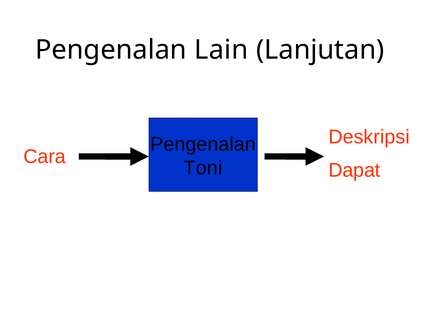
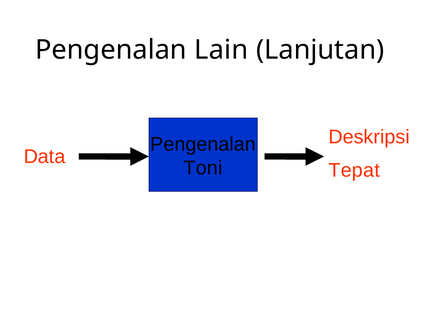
Cara: Cara -> Data (45, 156)
Dapat: Dapat -> Tepat (354, 170)
